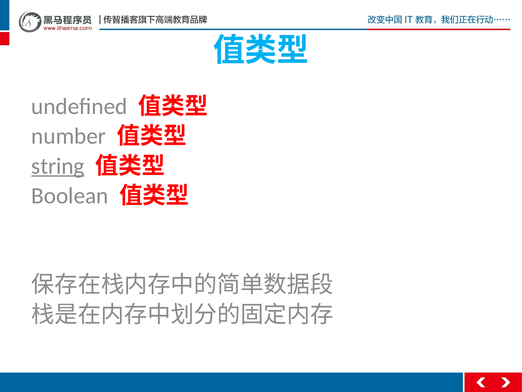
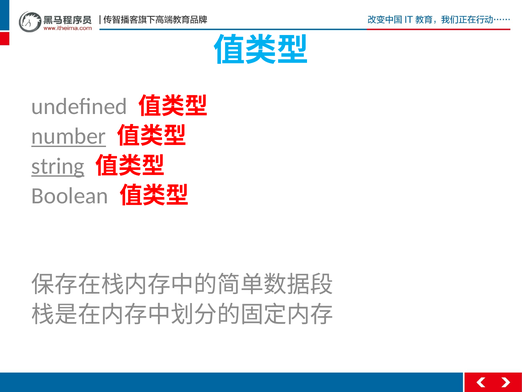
number underline: none -> present (69, 136)
